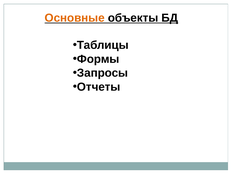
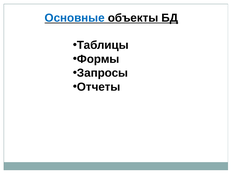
Основные colour: orange -> blue (75, 18)
